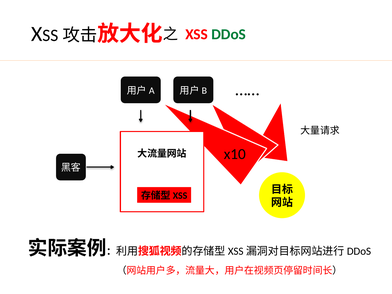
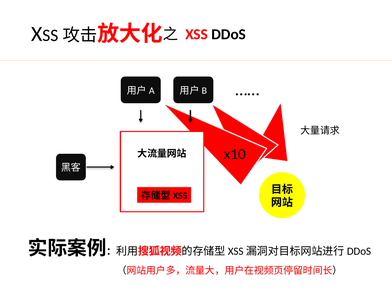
DDoS colour: green -> black (229, 34)
